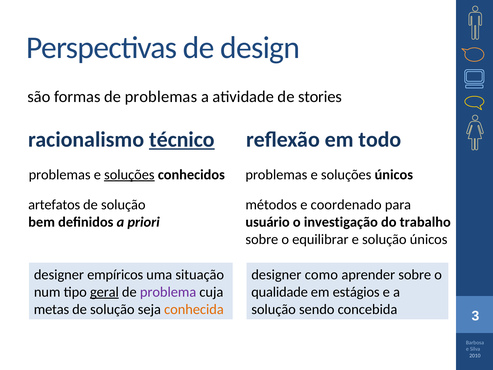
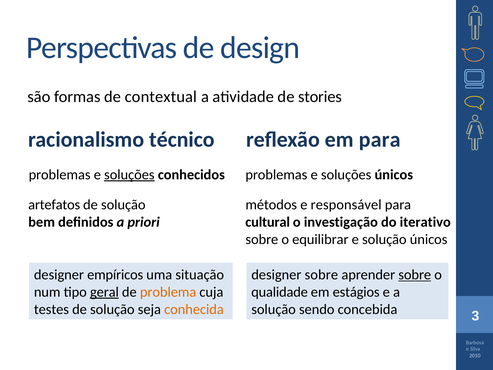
de problemas: problemas -> contextual (161, 97)
técnico underline: present -> none (182, 139)
em todo: todo -> para (380, 139)
coordenado: coordenado -> responsável (346, 205)
usuário: usuário -> cultural (268, 222)
trabalho: trabalho -> iterativo (425, 222)
designer como: como -> sobre (321, 275)
sobre underline: none -> present (415, 275)
problema colour: purple -> orange (168, 292)
metas: metas -> testes (51, 309)
